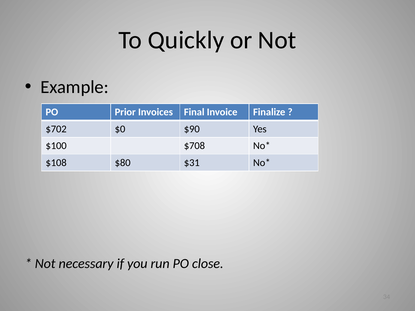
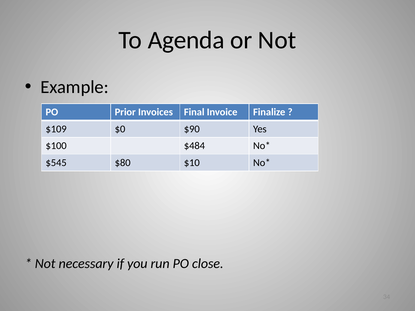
Quickly: Quickly -> Agenda (186, 40)
$702: $702 -> $109 (56, 129)
$708: $708 -> $484 (194, 146)
$108: $108 -> $545 (56, 163)
$31: $31 -> $10 (192, 163)
